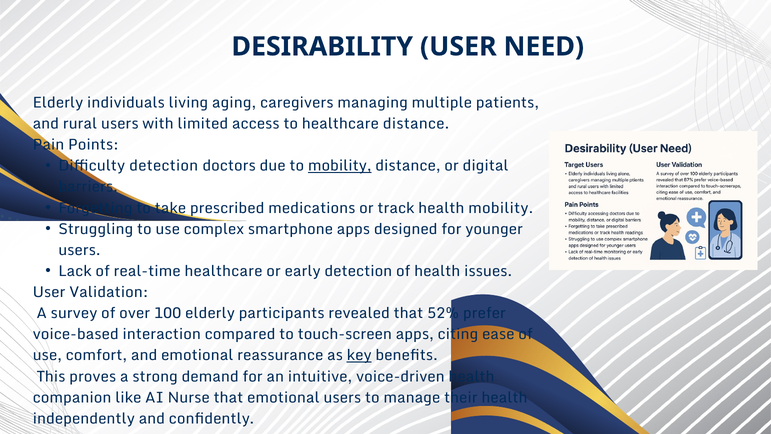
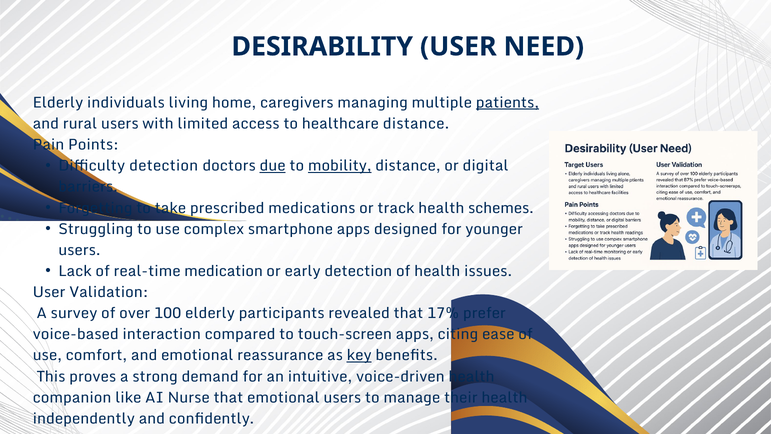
aging: aging -> home (234, 103)
patients underline: none -> present (507, 103)
due underline: none -> present (273, 166)
health mobility: mobility -> schemes (501, 208)
real-time healthcare: healthcare -> medication (224, 271)
52%: 52% -> 17% (443, 313)
